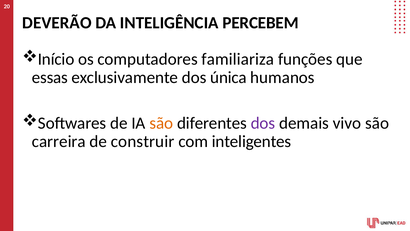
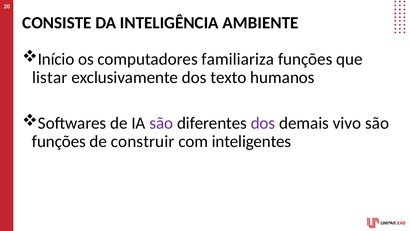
DEVERÃO: DEVERÃO -> CONSISTE (57, 23)
PERCEBEM: PERCEBEM -> AMBIENTE (260, 23)
essas: essas -> listar (50, 77)
única: única -> texto (228, 77)
são colour: orange -> purple (161, 123)
carreira: carreira -> funções (59, 141)
